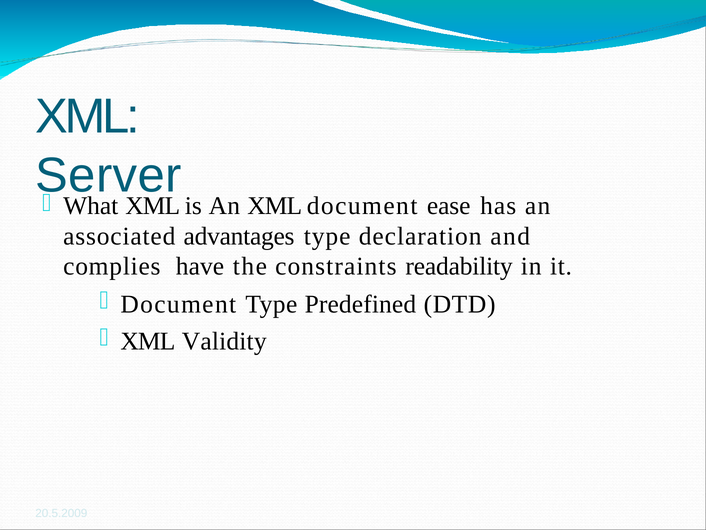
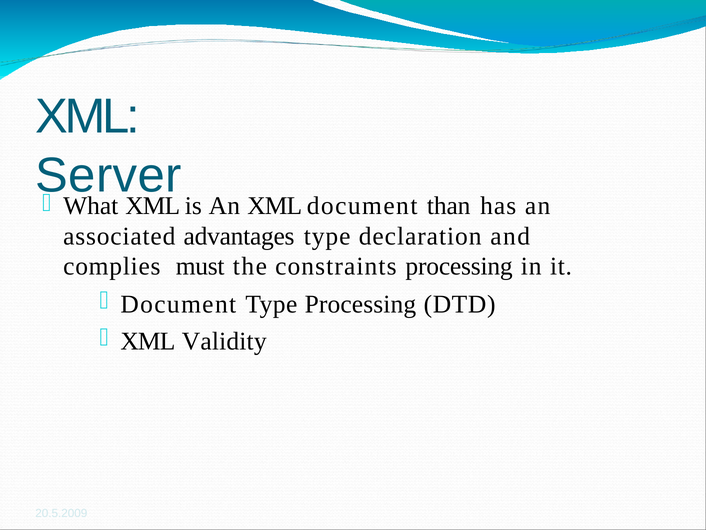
ease: ease -> than (449, 206)
have: have -> must (200, 266)
constraints readability: readability -> processing (459, 266)
Type Predefined: Predefined -> Processing (360, 304)
